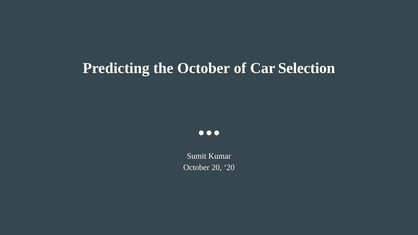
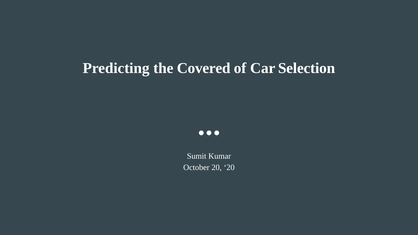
the October: October -> Covered (204, 68)
